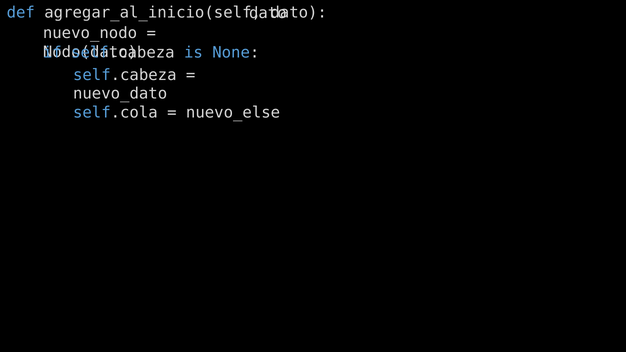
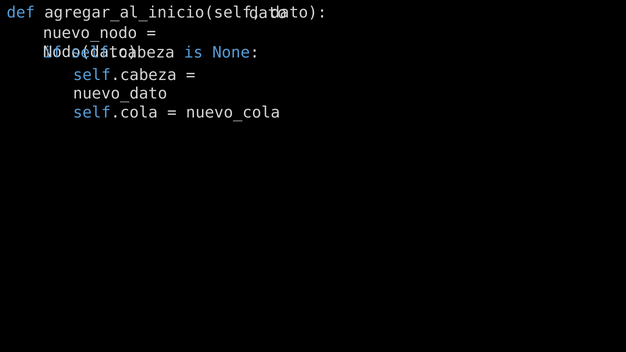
nuevo_else: nuevo_else -> nuevo_cola (233, 113)
